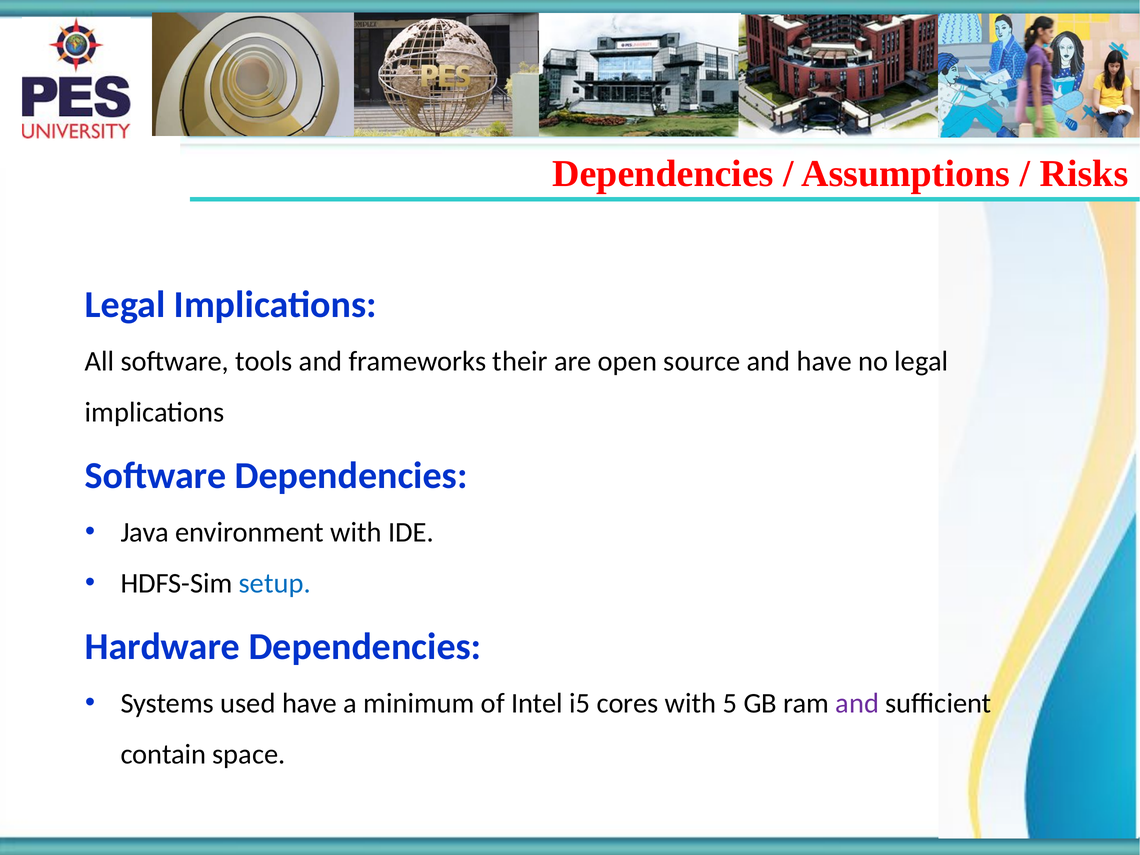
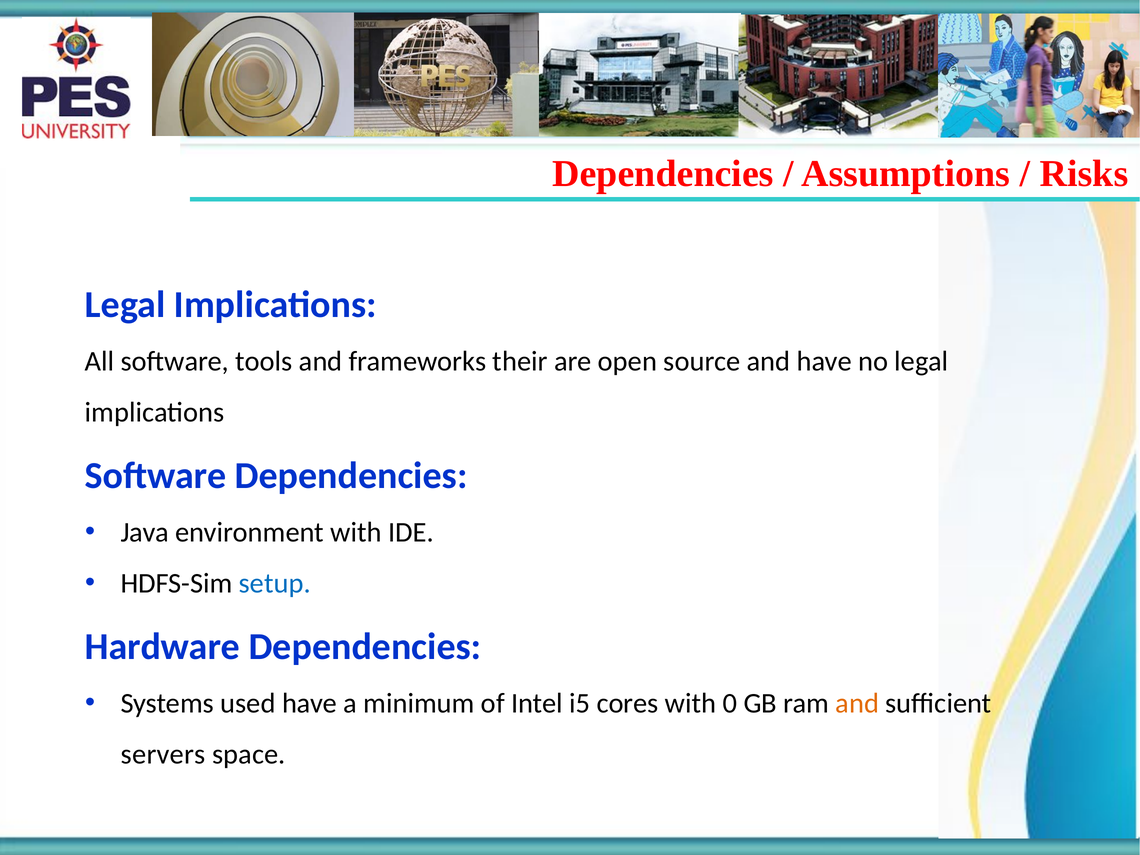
5: 5 -> 0 (730, 703)
and colour: purple -> orange (857, 703)
contain: contain -> servers (163, 754)
